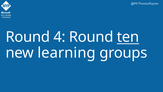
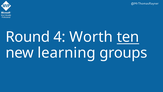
4 Round: Round -> Worth (91, 37)
